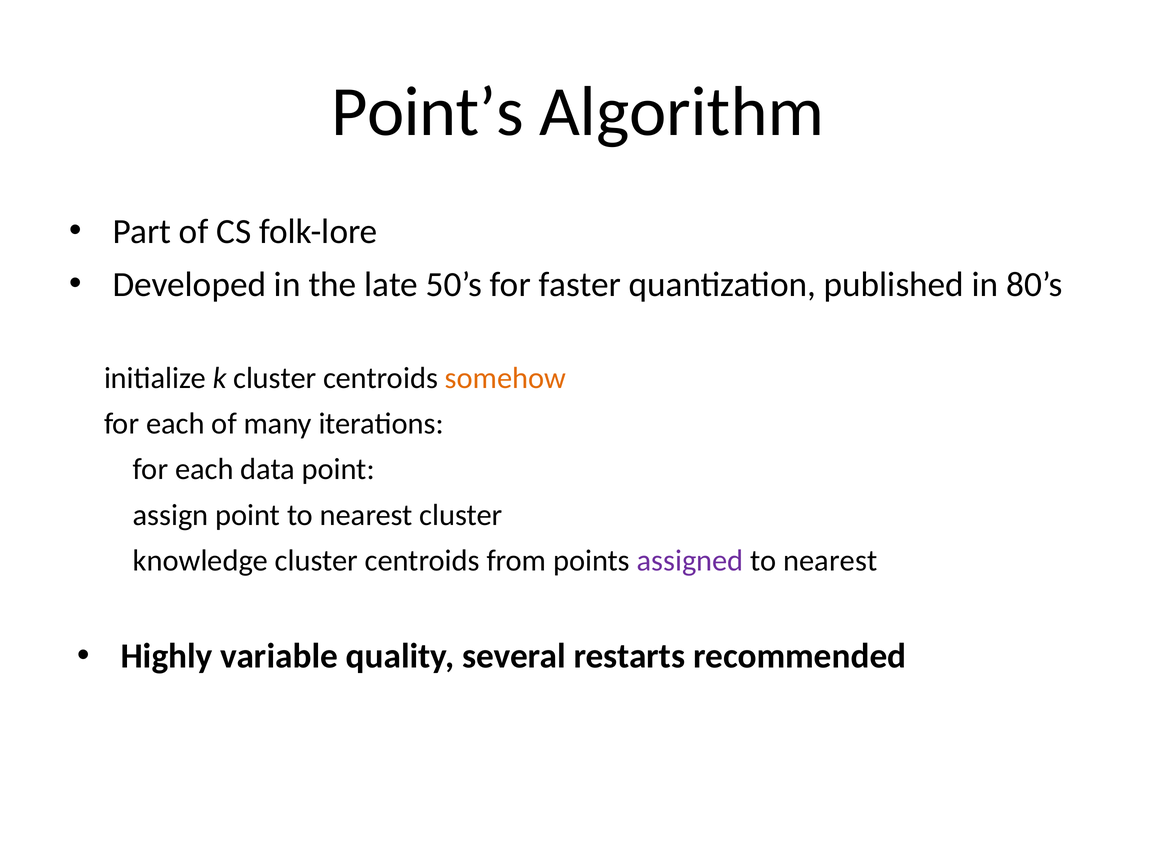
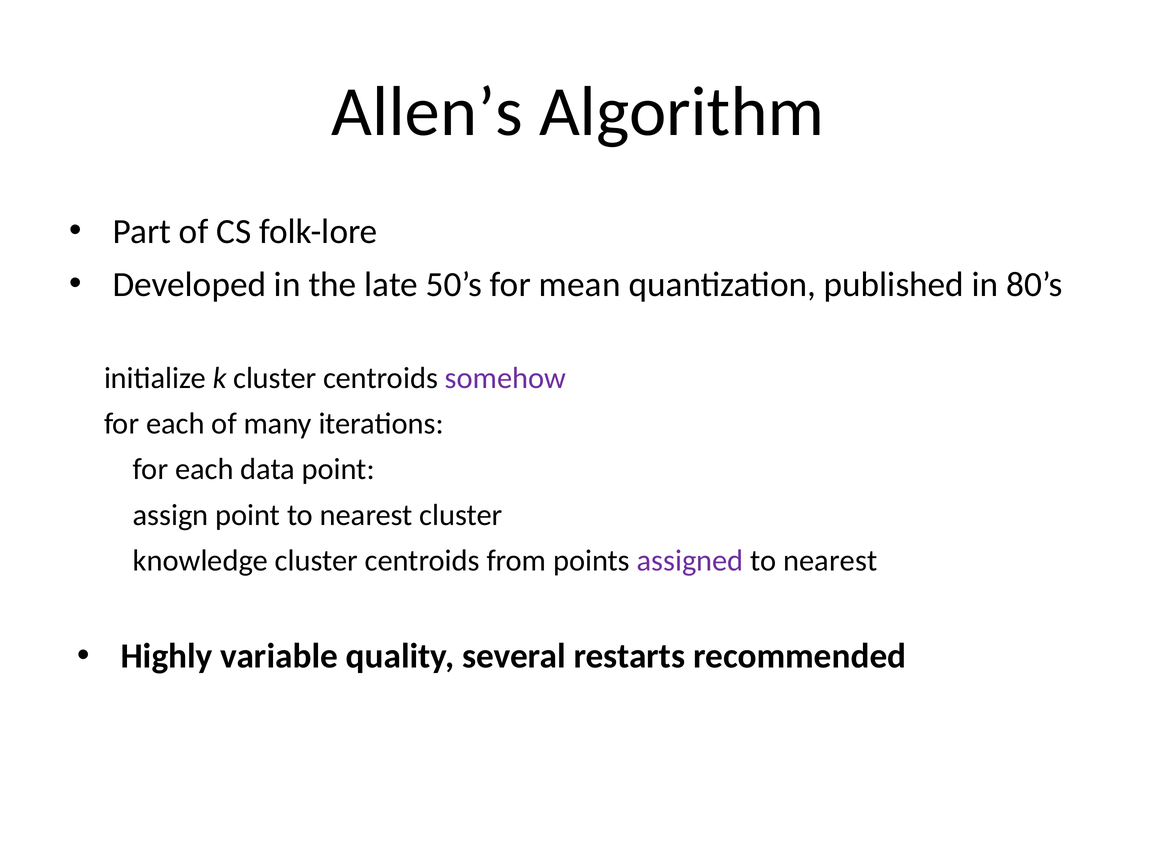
Point’s: Point’s -> Allen’s (427, 112)
faster: faster -> mean (580, 284)
somehow colour: orange -> purple (505, 378)
